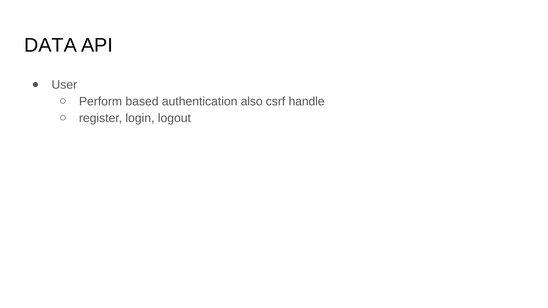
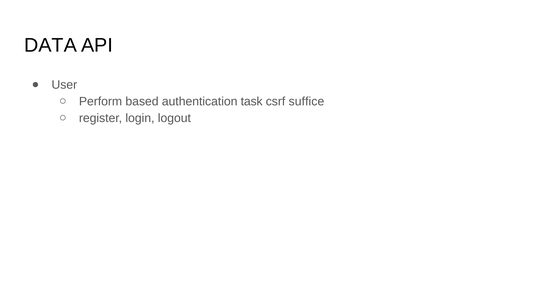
also: also -> task (252, 102)
handle: handle -> suffice (306, 102)
